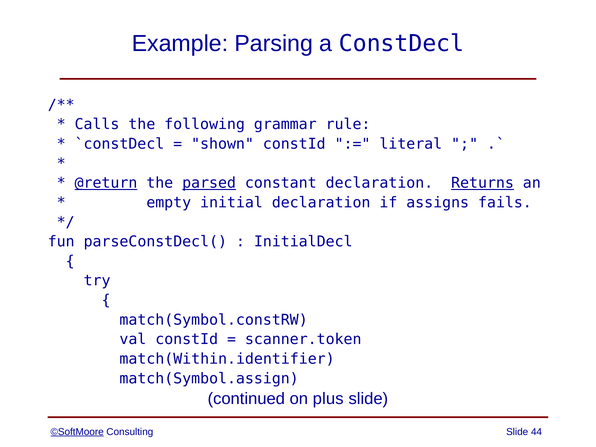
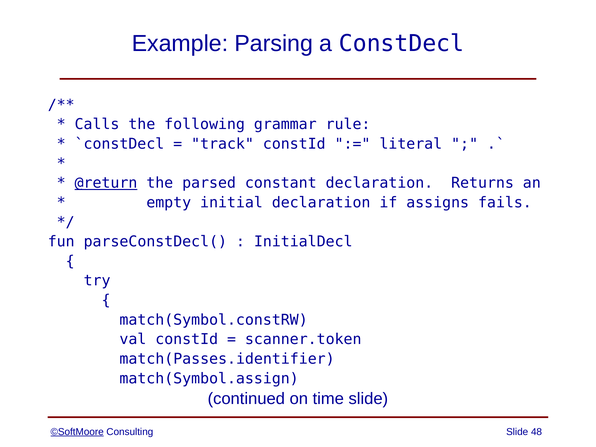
shown: shown -> track (223, 144)
parsed underline: present -> none (209, 183)
Returns underline: present -> none (483, 183)
match(Within.identifier: match(Within.identifier -> match(Passes.identifier (227, 359)
plus: plus -> time (328, 399)
44: 44 -> 48 (537, 432)
